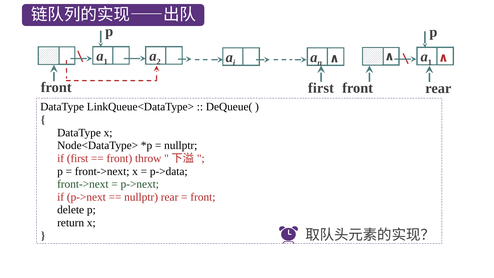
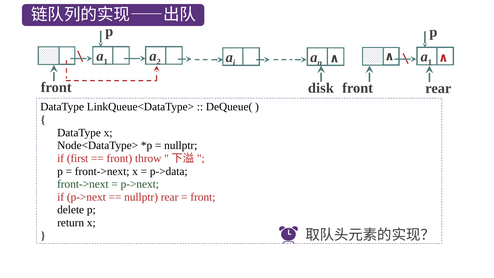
first: first -> disk (321, 88)
